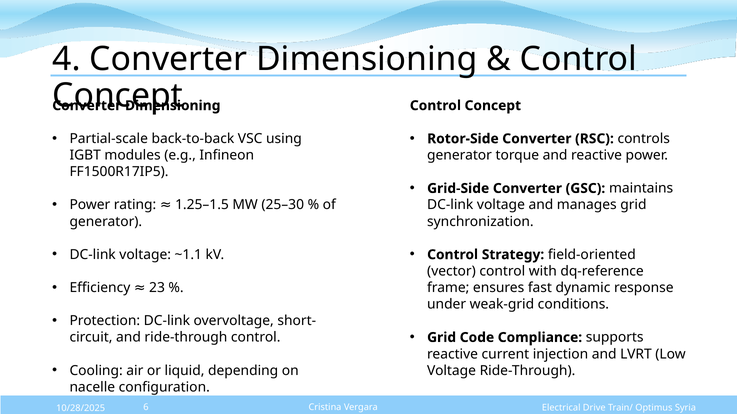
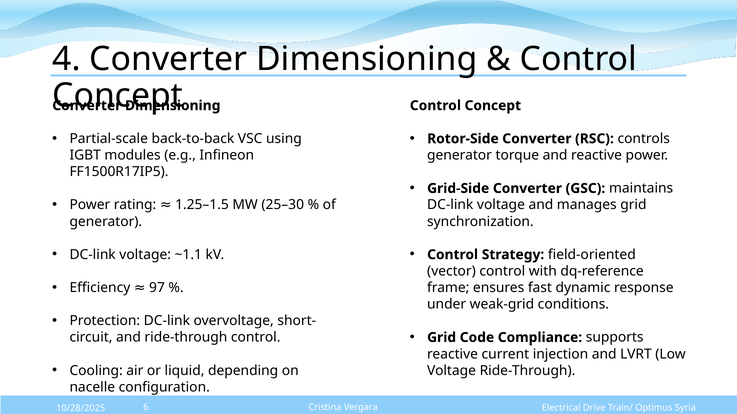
23: 23 -> 97 (157, 288)
